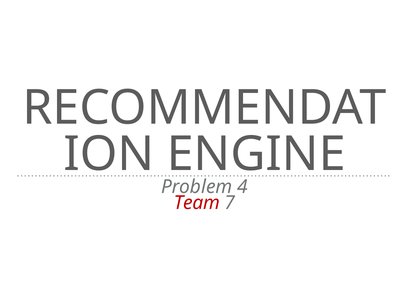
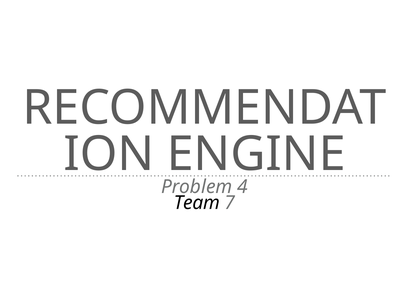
Team colour: red -> black (197, 203)
